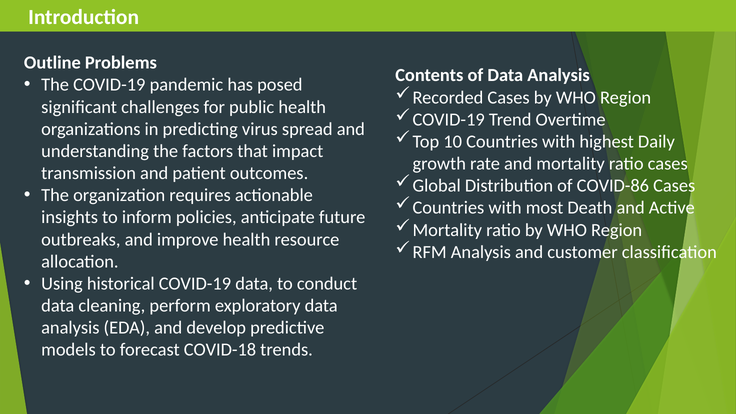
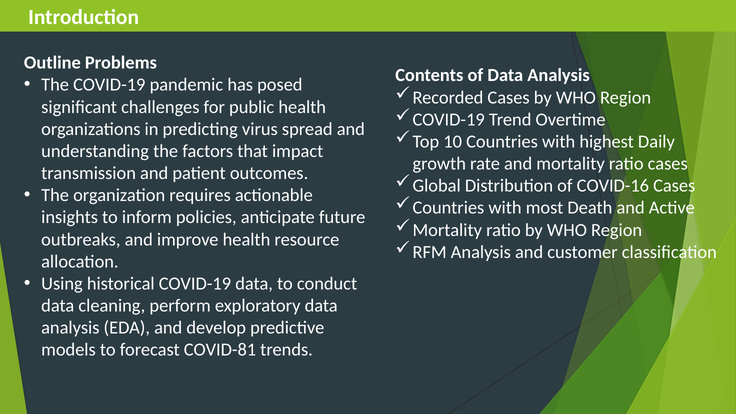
COVID-86: COVID-86 -> COVID-16 (613, 186)
COVID-18: COVID-18 -> COVID-81 (220, 350)
